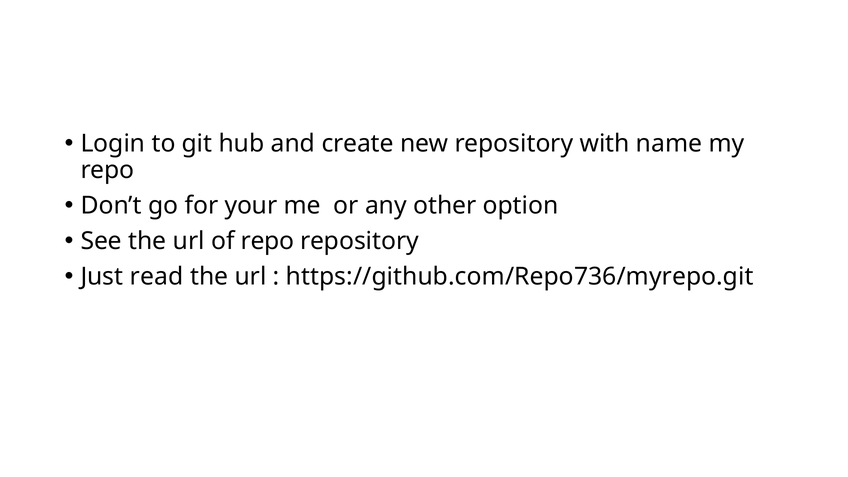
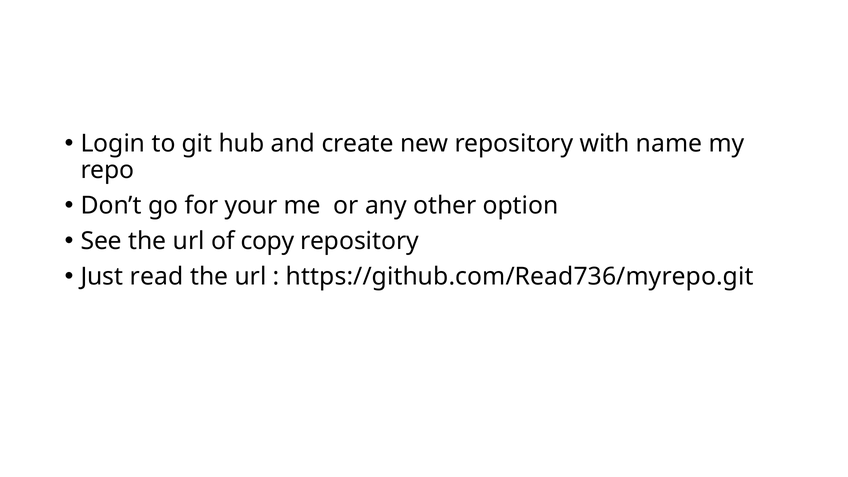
of repo: repo -> copy (268, 241)
https://github.com/Repo736/myrepo.git: https://github.com/Repo736/myrepo.git -> https://github.com/Read736/myrepo.git (520, 277)
